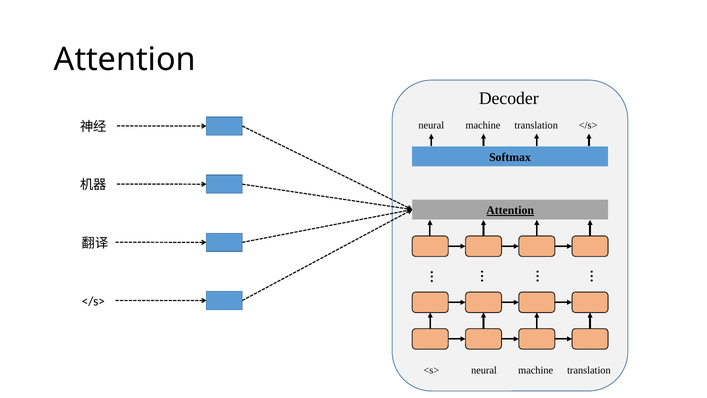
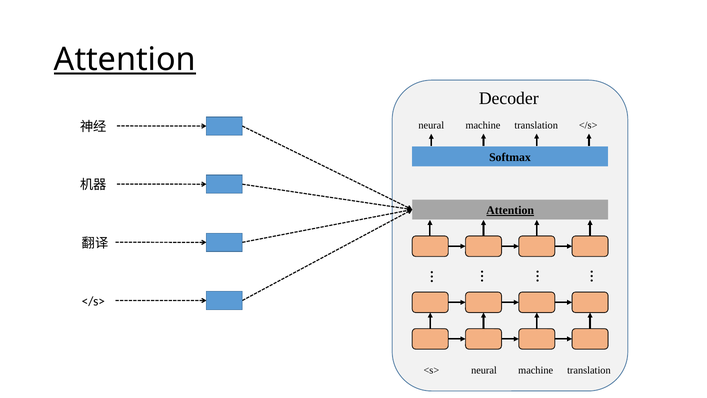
Attention underline: none -> present (125, 59)
